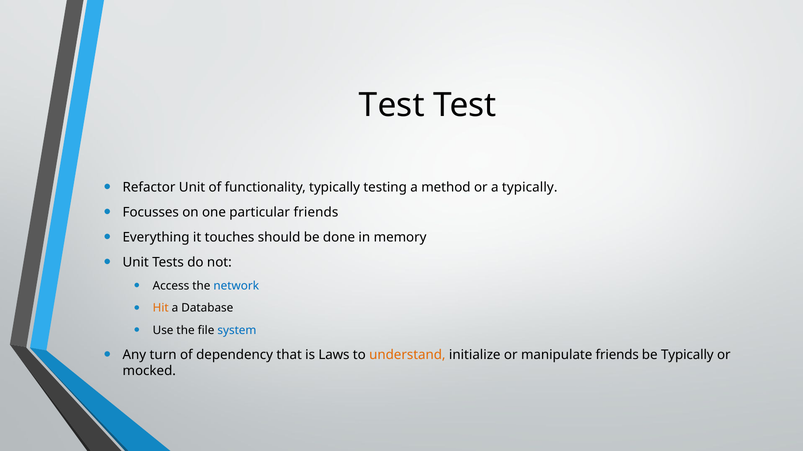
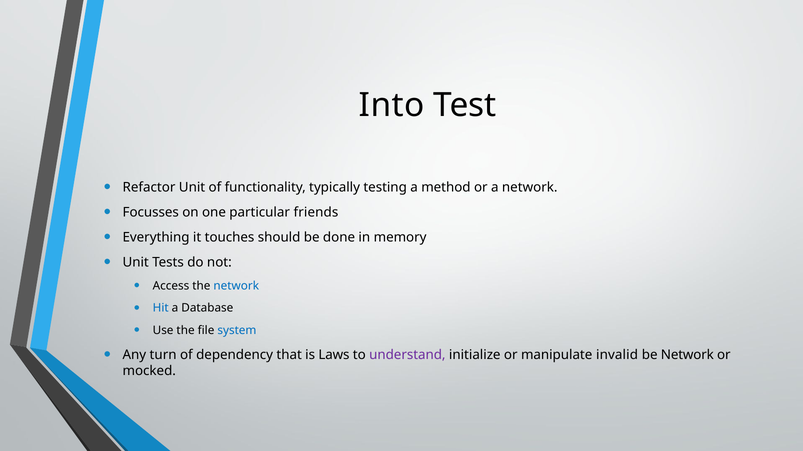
Test: Test -> Into (392, 105)
a typically: typically -> network (530, 188)
Hit colour: orange -> blue (161, 309)
understand colour: orange -> purple (407, 355)
manipulate friends: friends -> invalid (617, 355)
be Typically: Typically -> Network (687, 355)
